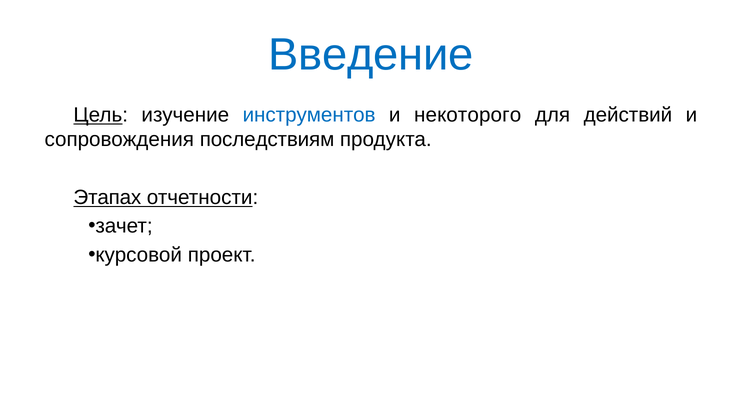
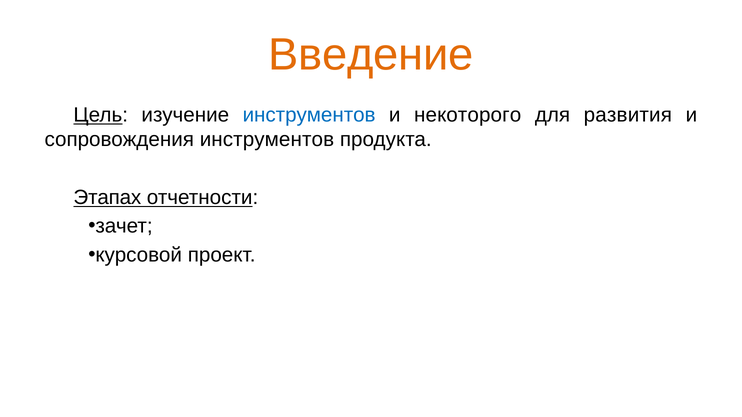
Введение colour: blue -> orange (371, 55)
действий: действий -> развития (628, 115)
сопровождения последствиям: последствиям -> инструментов (267, 140)
